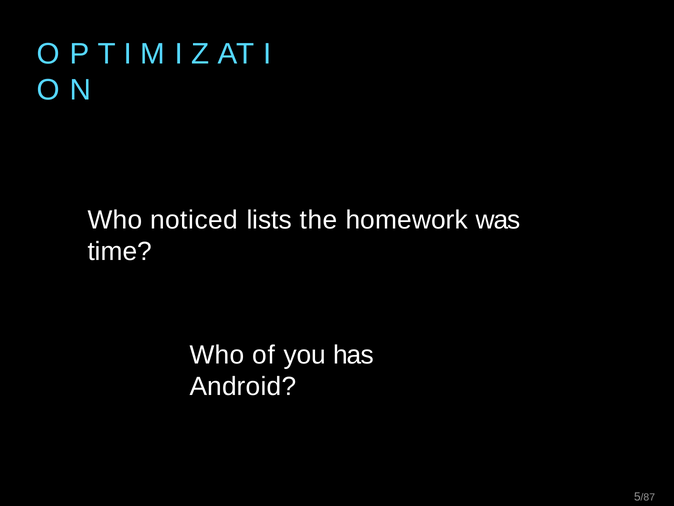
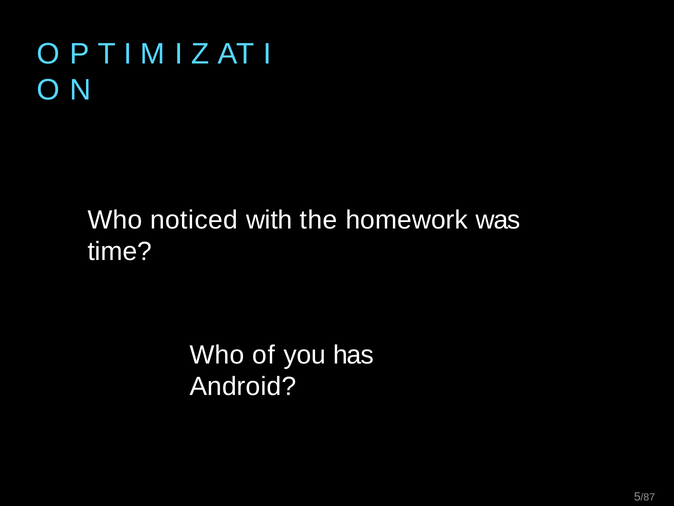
lists: lists -> with (269, 220)
